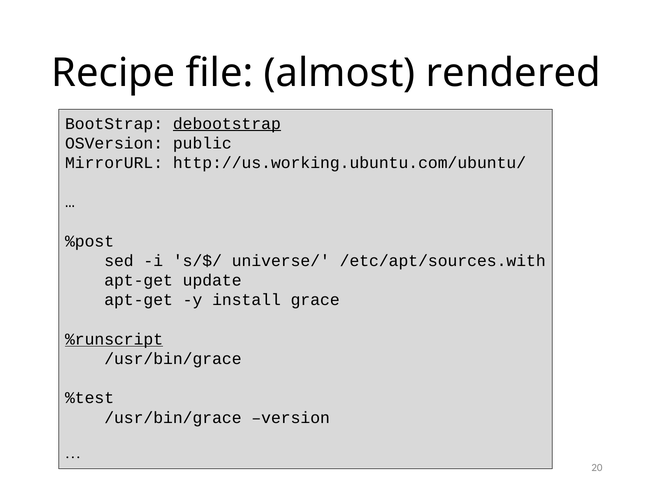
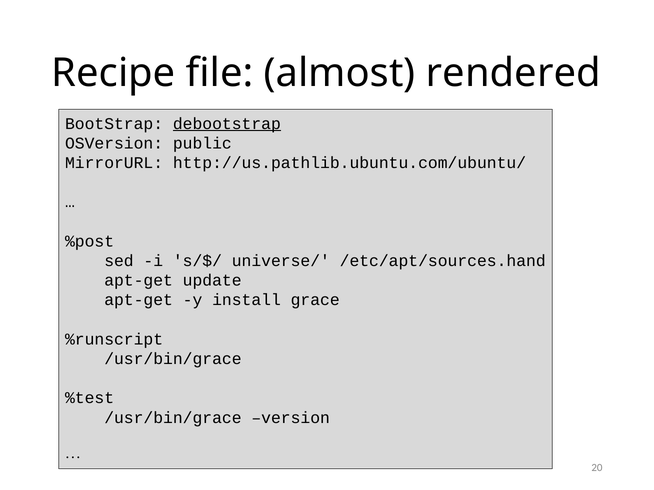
http://us.working.ubuntu.com/ubuntu/: http://us.working.ubuntu.com/ubuntu/ -> http://us.pathlib.ubuntu.com/ubuntu/ (350, 163)
/etc/apt/sources.with: /etc/apt/sources.with -> /etc/apt/sources.hand (443, 261)
%runscript underline: present -> none (114, 340)
